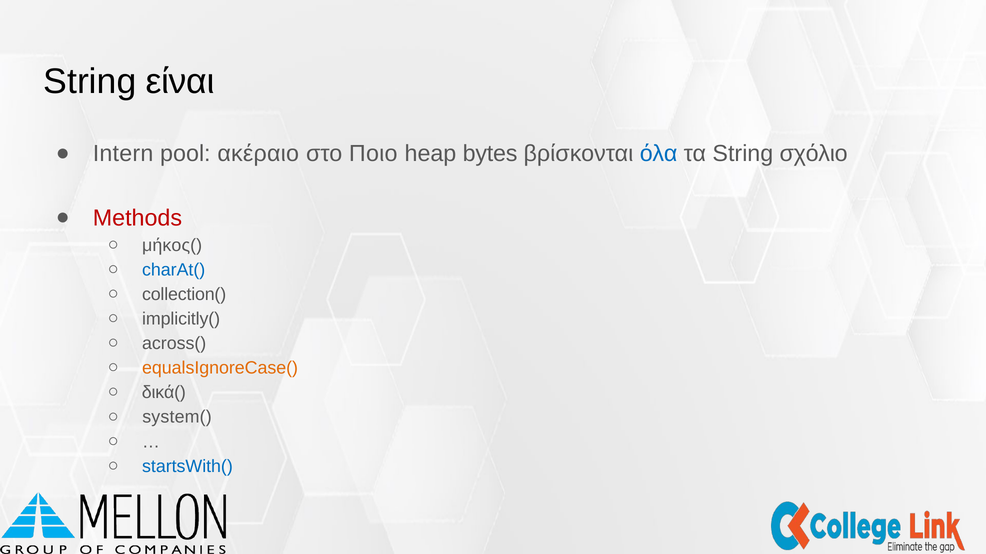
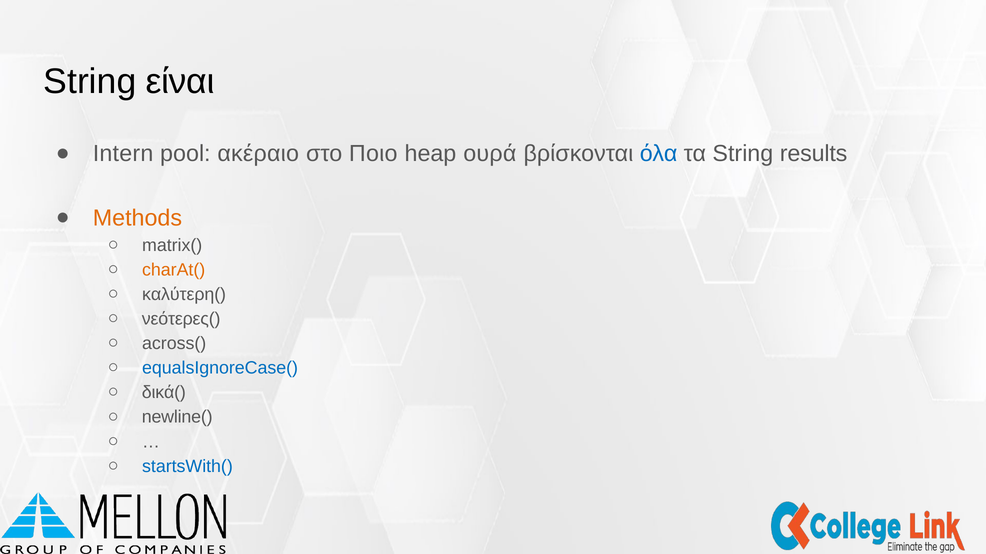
bytes: bytes -> ουρά (490, 154)
σχόλιο: σχόλιο -> results (814, 154)
Methods colour: red -> orange (137, 218)
μήκος(: μήκος( -> matrix( (172, 246)
charAt( colour: blue -> orange (174, 270)
collection(: collection( -> καλύτερη( (184, 295)
implicitly(: implicitly( -> νεότερες( (181, 319)
equalsIgnoreCase( colour: orange -> blue (220, 368)
system(: system( -> newline( (177, 418)
